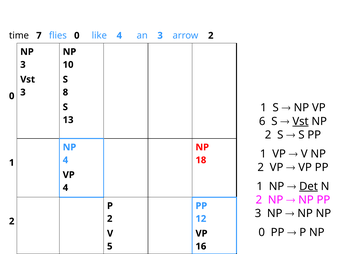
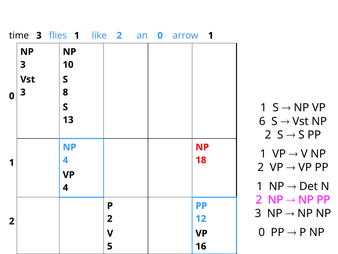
time 7: 7 -> 3 (39, 35)
flies 0: 0 -> 1 (77, 35)
like 4: 4 -> 2 (119, 35)
an 3: 3 -> 0 (160, 35)
arrow 2: 2 -> 1 (211, 35)
Vst underline: present -> none (301, 121)
Det underline: present -> none (309, 186)
